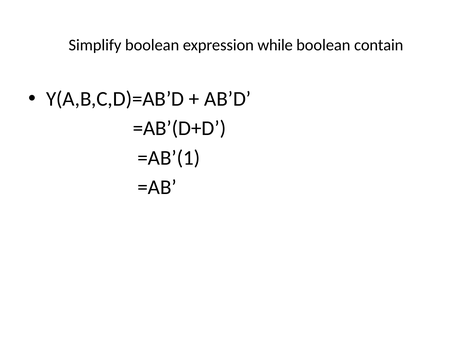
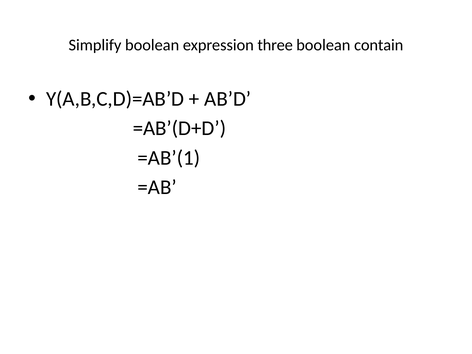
while: while -> three (275, 45)
